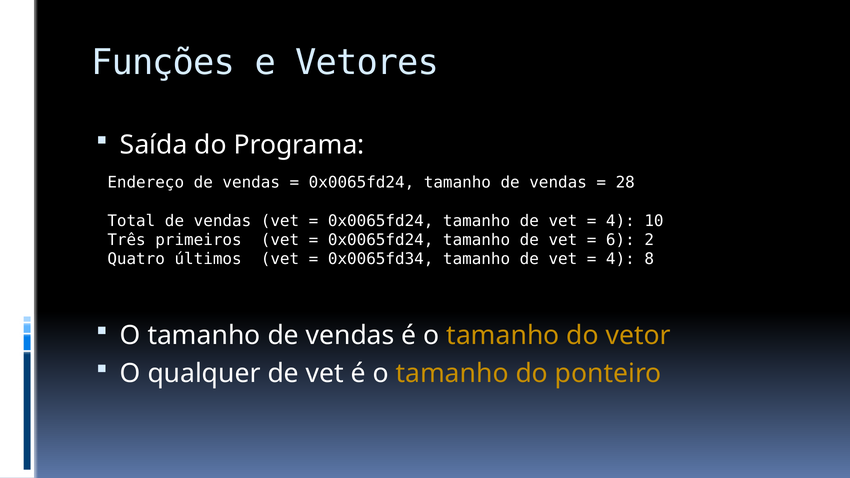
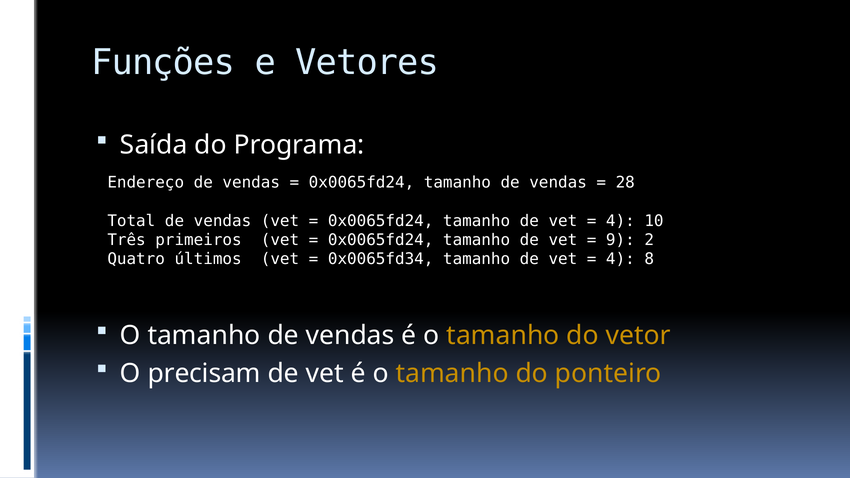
6: 6 -> 9 (620, 240)
qualquer: qualquer -> precisam (204, 374)
